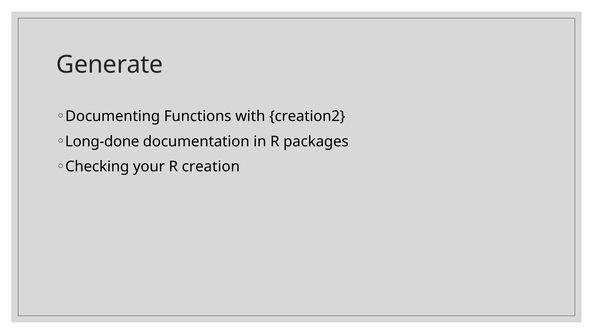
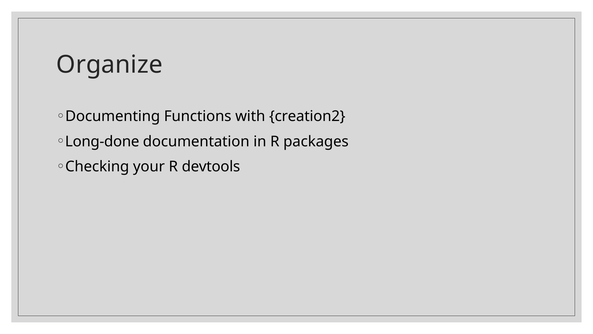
Generate: Generate -> Organize (110, 64)
creation: creation -> devtools (211, 166)
